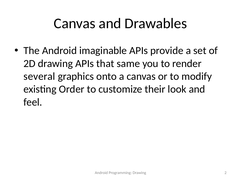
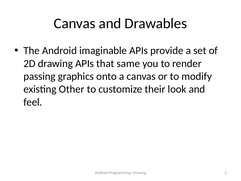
several: several -> passing (39, 76)
Order: Order -> Other (72, 89)
